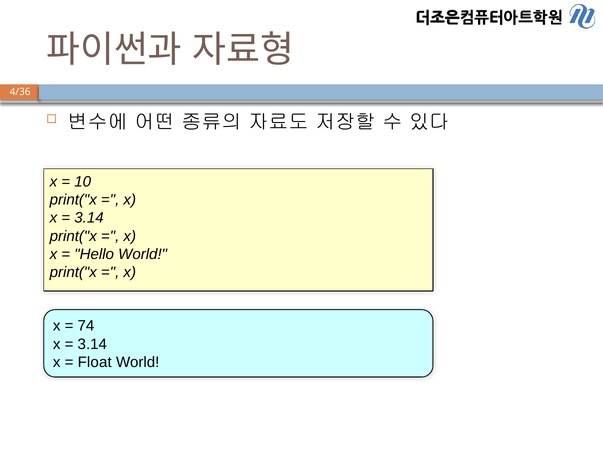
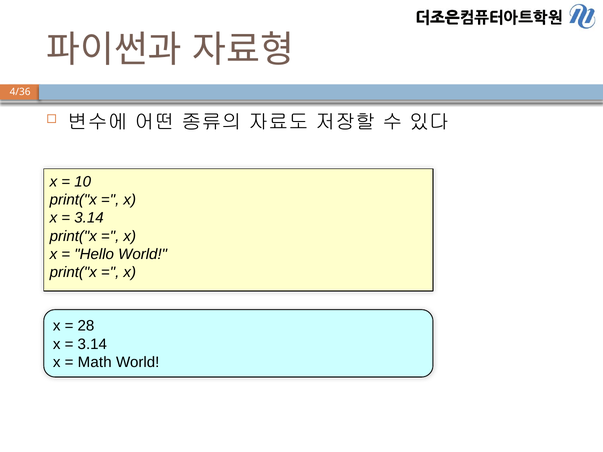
74: 74 -> 28 (86, 326)
Float: Float -> Math (95, 362)
